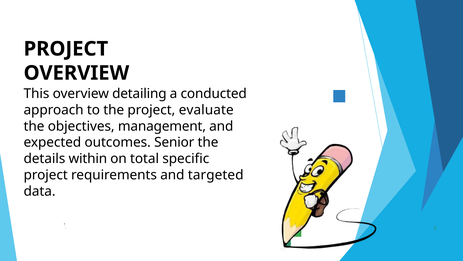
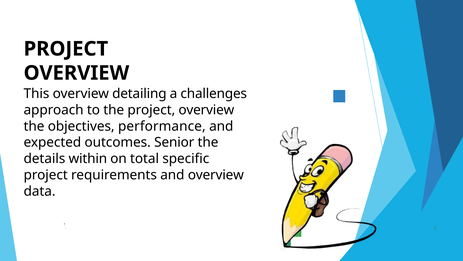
conducted: conducted -> challenges (214, 94)
the project evaluate: evaluate -> overview (206, 110)
management: management -> performance (162, 126)
and targeted: targeted -> overview (216, 175)
